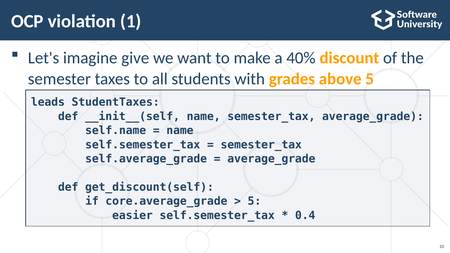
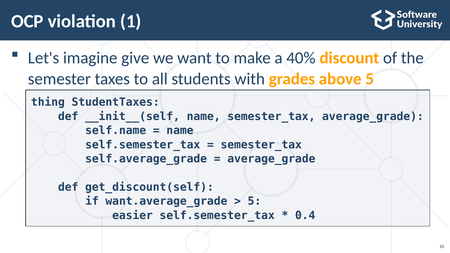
leads: leads -> thing (48, 102)
core.average_grade: core.average_grade -> want.average_grade (166, 201)
